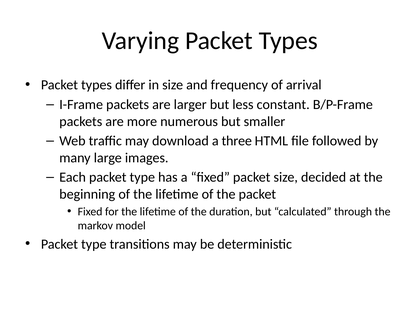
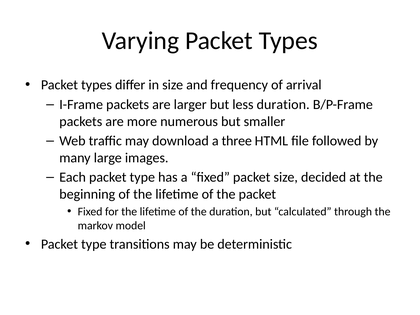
less constant: constant -> duration (283, 105)
